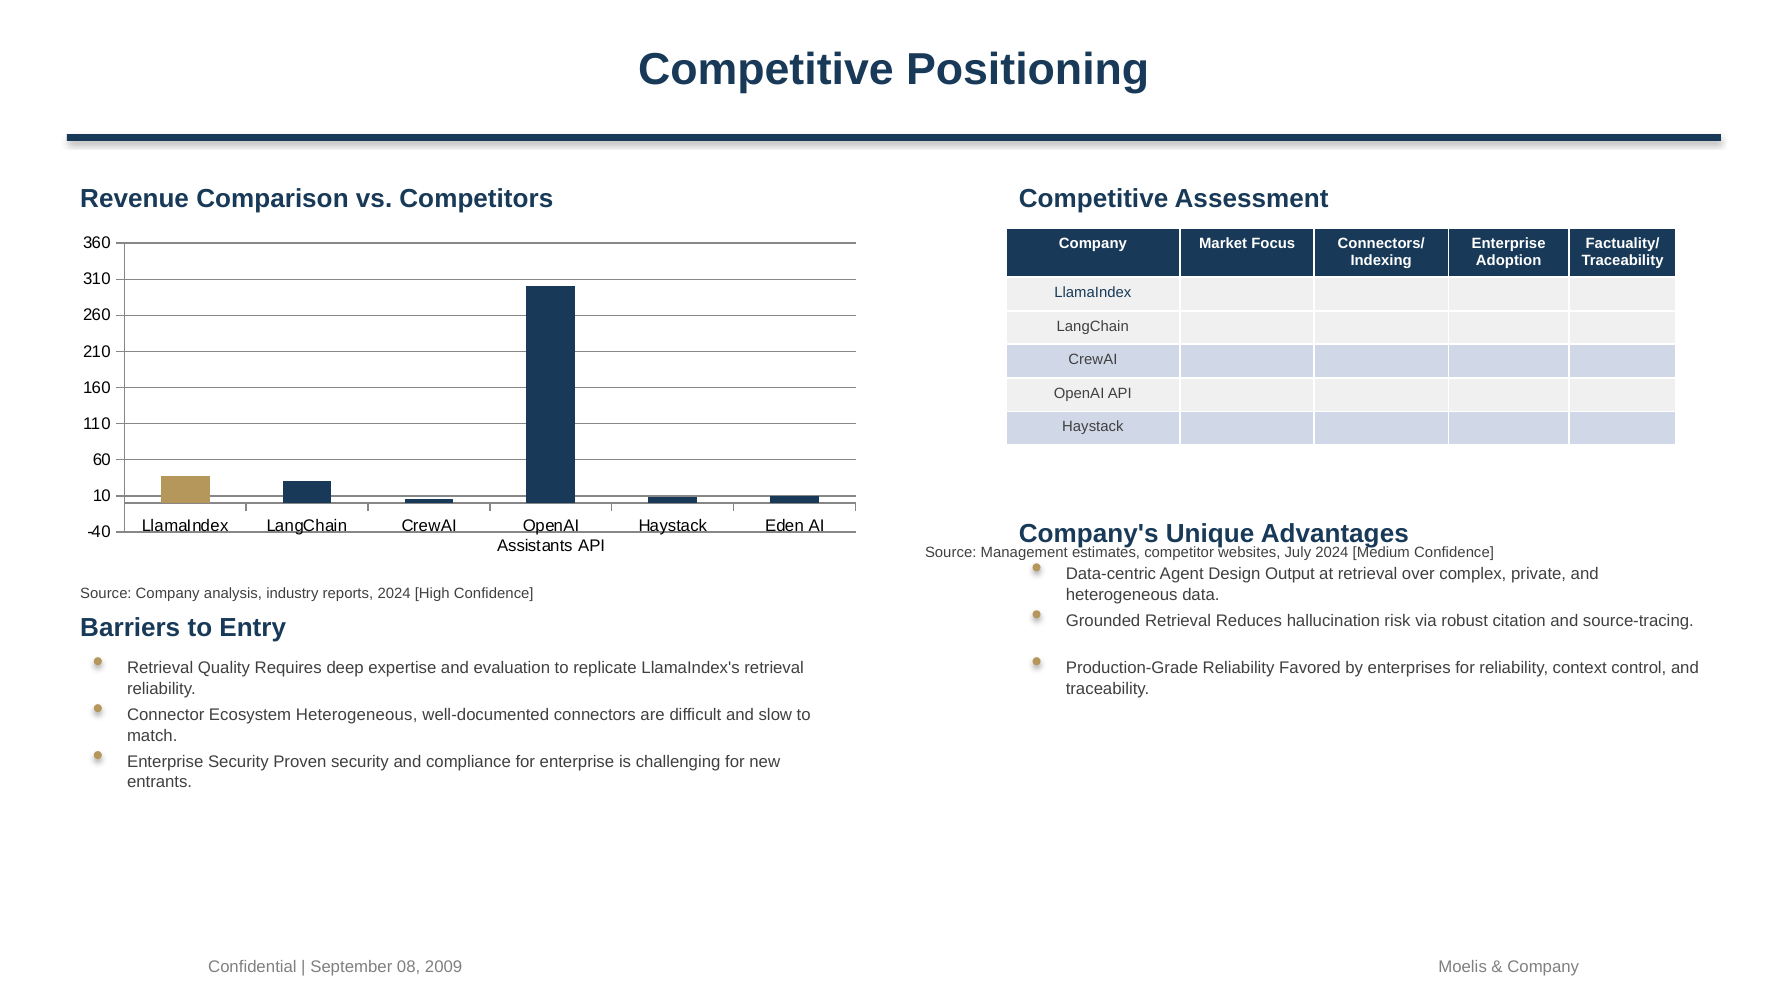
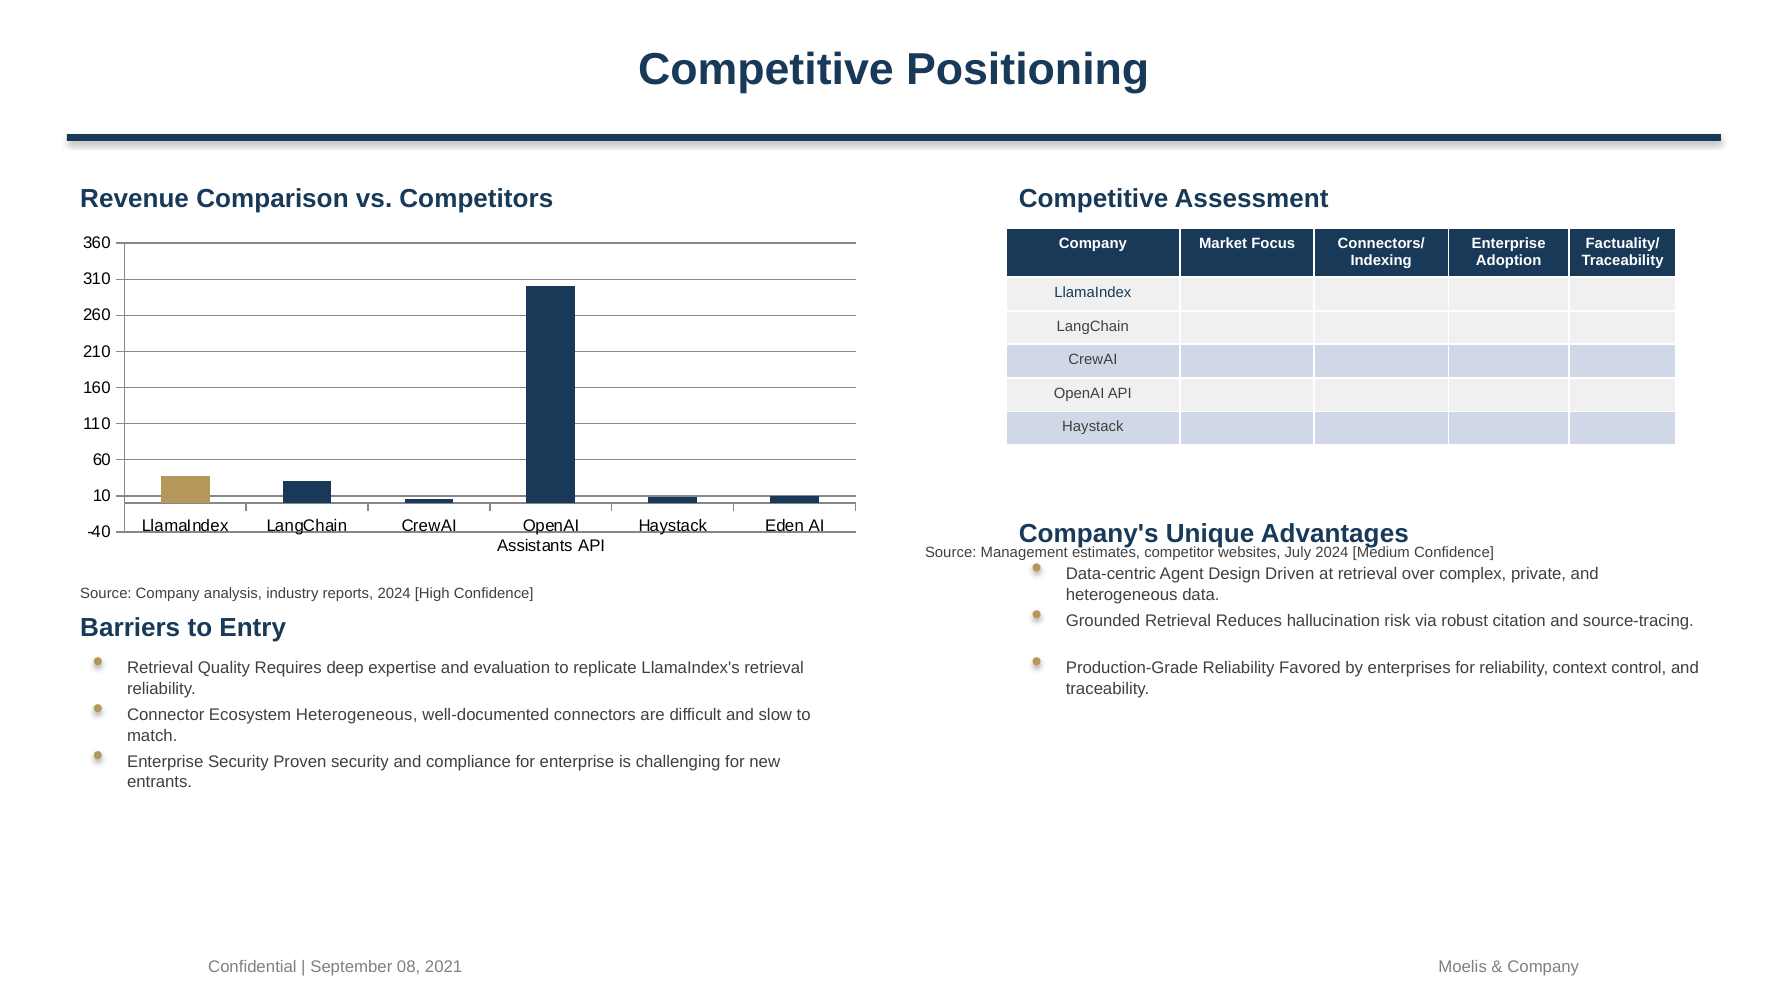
Output: Output -> Driven (1290, 574)
2009: 2009 -> 2021 (444, 967)
